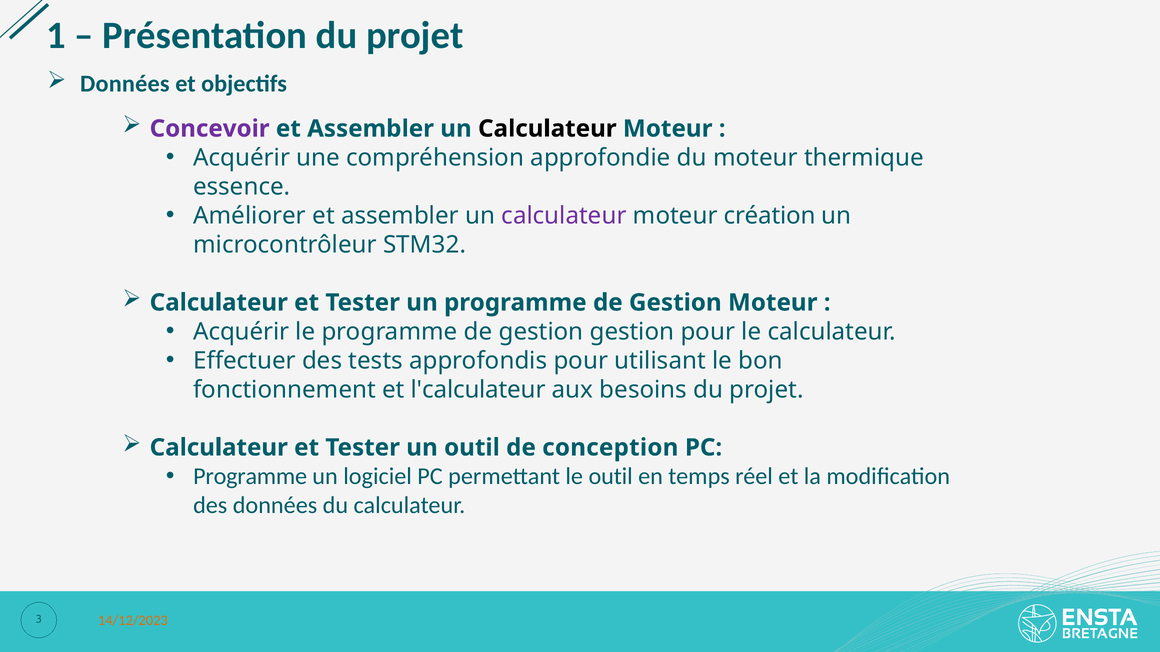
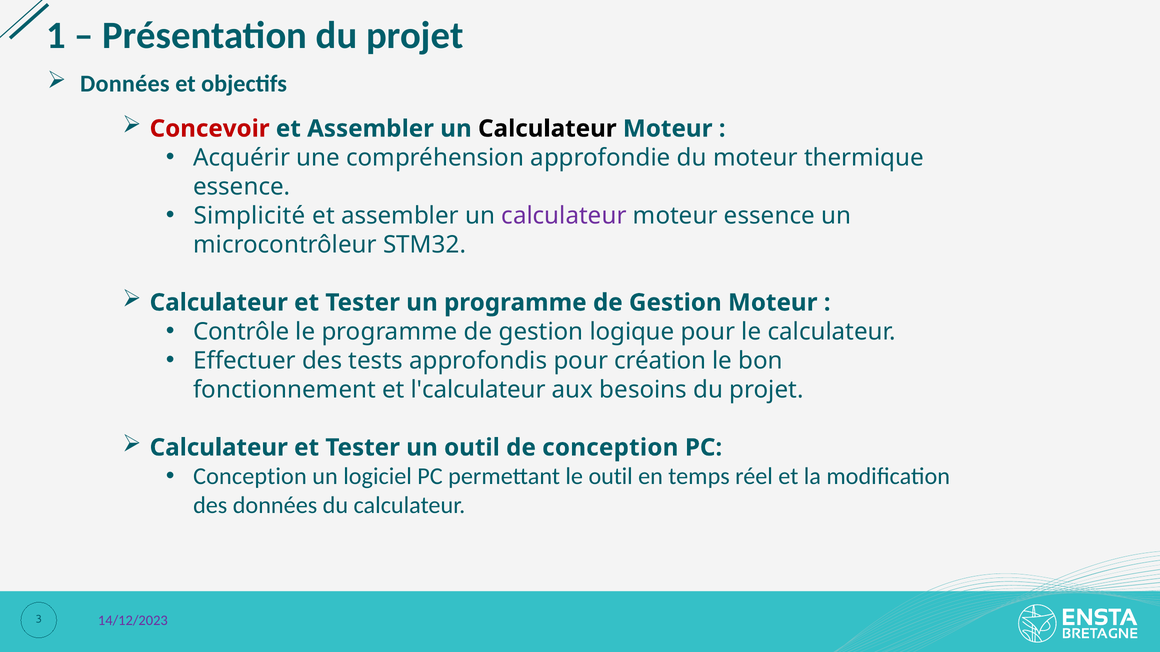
Concevoir colour: purple -> red (210, 129)
Améliorer: Améliorer -> Simplicité (249, 216)
moteur création: création -> essence (769, 216)
Acquérir: Acquérir -> Contrôle (241, 332)
gestion gestion: gestion -> logique (632, 332)
utilisant: utilisant -> création (660, 361)
Programme: Programme -> Conception (250, 477)
14/12/2023 colour: orange -> purple (133, 621)
